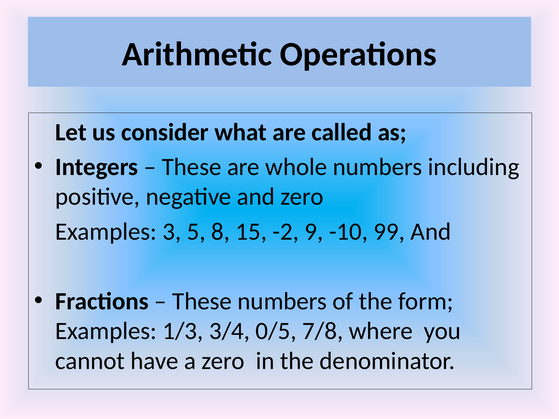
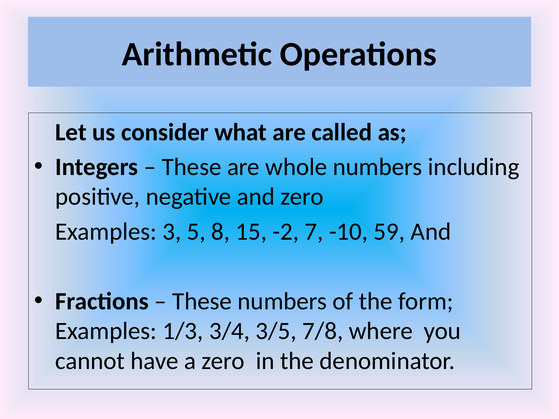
9: 9 -> 7 (314, 232)
99: 99 -> 59 (389, 232)
0/5: 0/5 -> 3/5 (276, 331)
